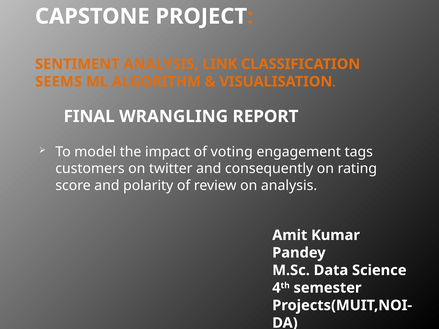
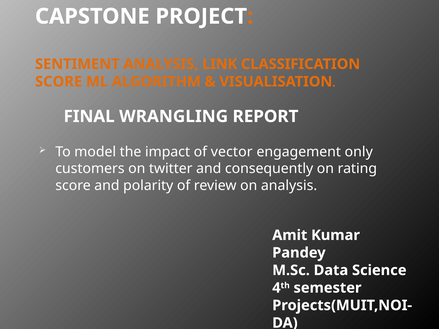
SEEMS: SEEMS -> SCORE (59, 82)
voting: voting -> vector (232, 152)
tags: tags -> only (359, 152)
